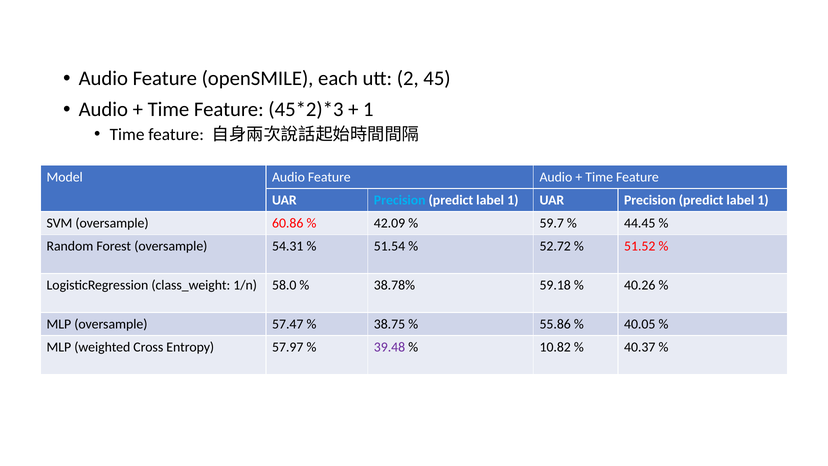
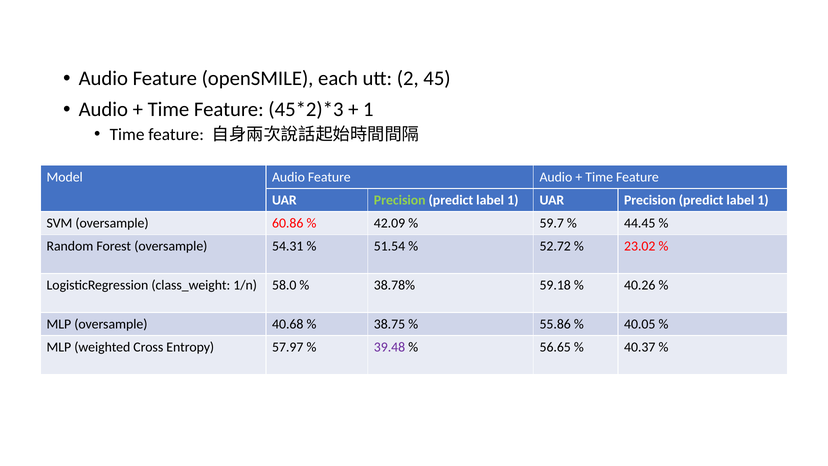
Precision colour: light blue -> light green (400, 200)
51.52: 51.52 -> 23.02 (640, 246)
57.47: 57.47 -> 40.68 (288, 324)
10.82: 10.82 -> 56.65 (555, 347)
